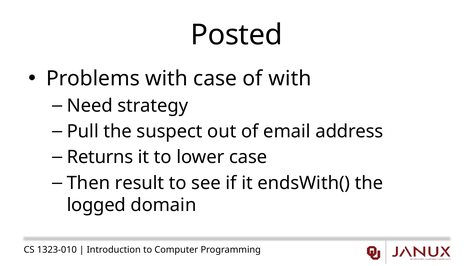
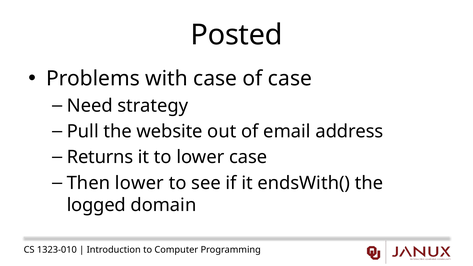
of with: with -> case (290, 79)
suspect: suspect -> website (170, 131)
Then result: result -> lower (139, 183)
